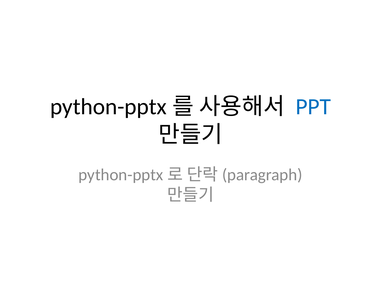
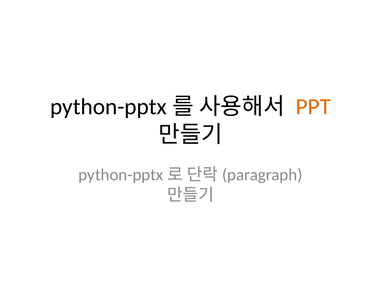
PPT colour: blue -> orange (313, 107)
